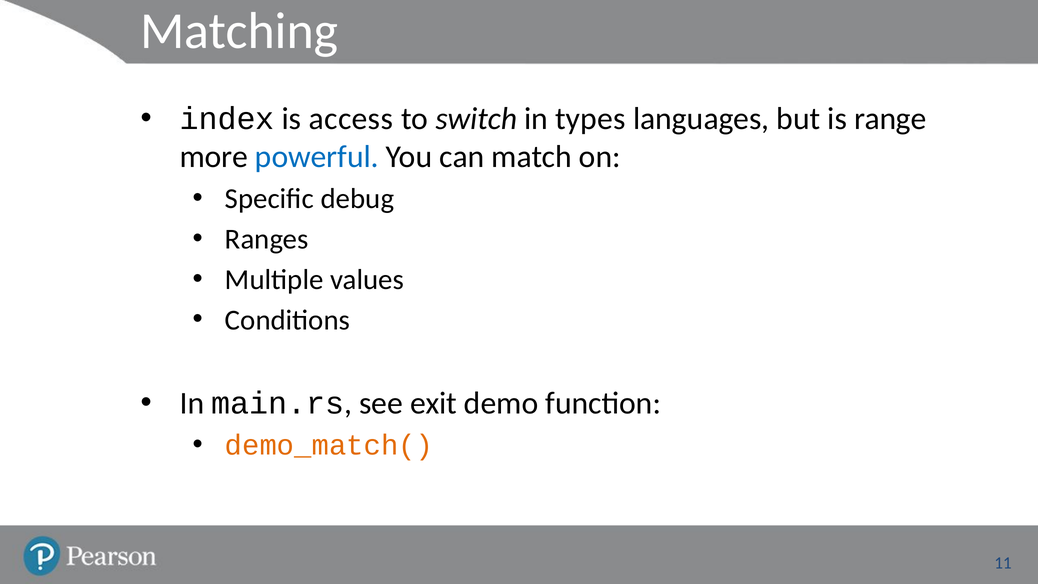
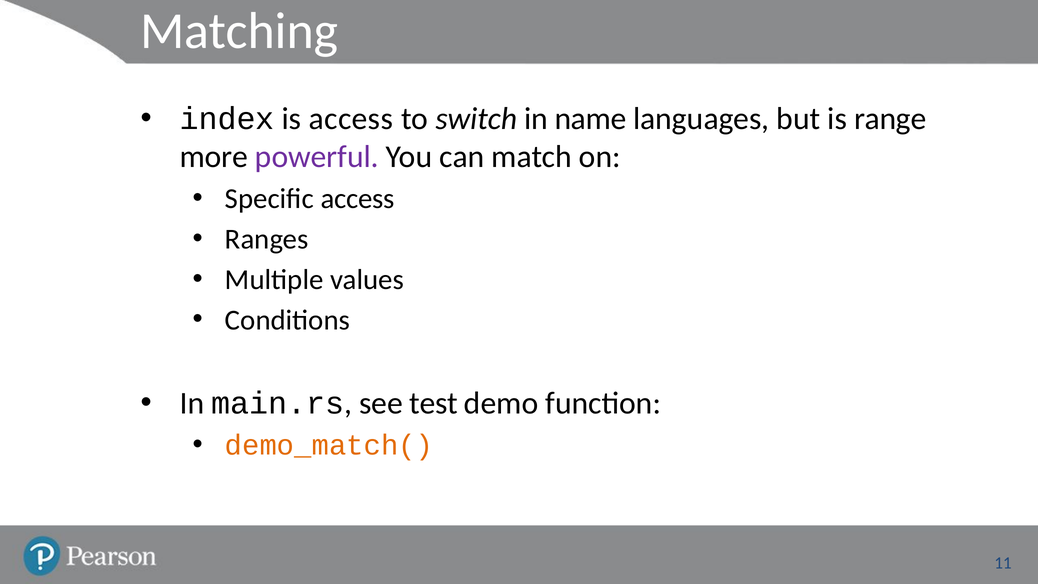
types: types -> name (591, 119)
powerful colour: blue -> purple (317, 157)
Specific debug: debug -> access (358, 199)
exit: exit -> test (434, 403)
